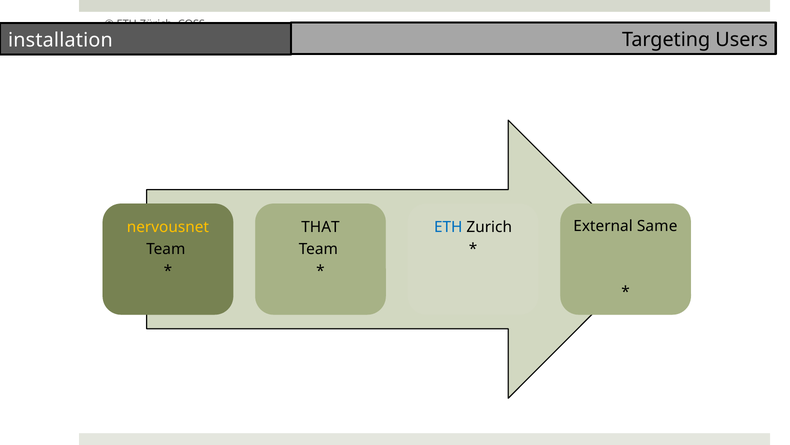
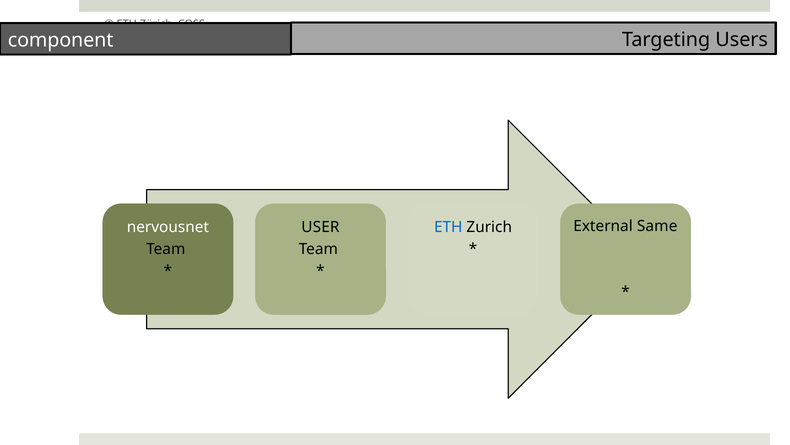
installation: installation -> component (61, 40)
nervousnet colour: yellow -> white (168, 227)
THAT: THAT -> USER (320, 227)
